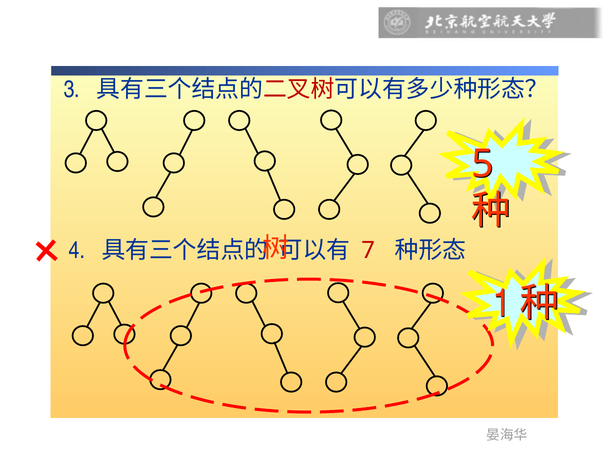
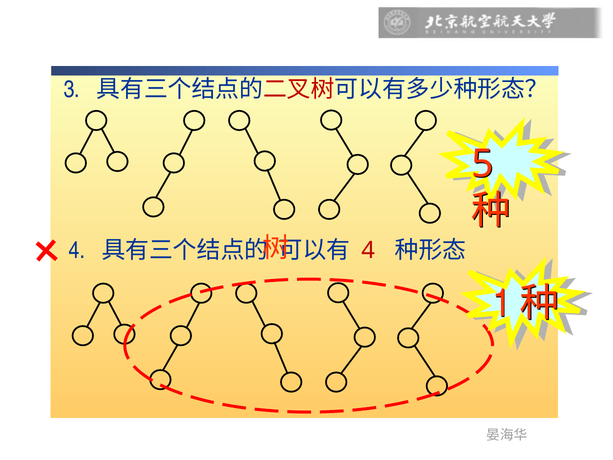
7: 7 -> 4 (368, 250)
